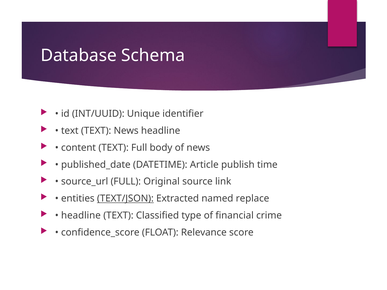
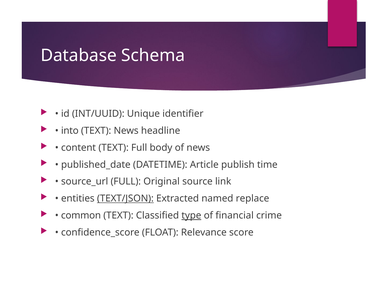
text: text -> into (70, 131)
headline: headline -> common (81, 216)
type underline: none -> present (191, 216)
